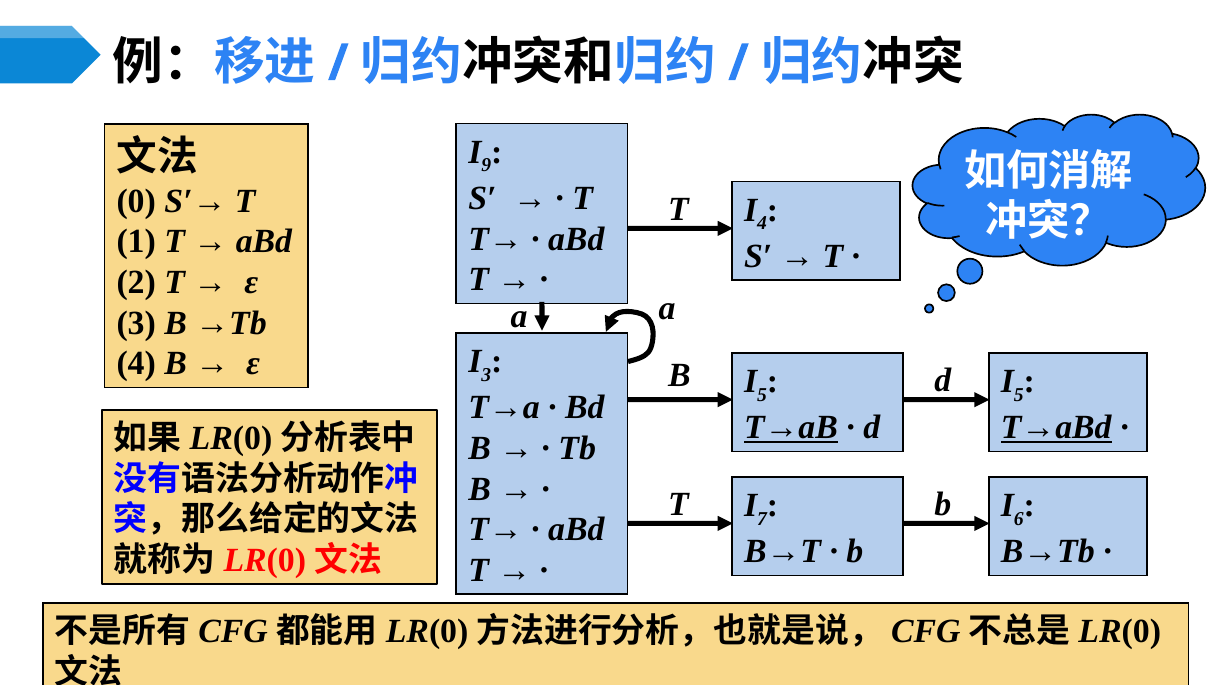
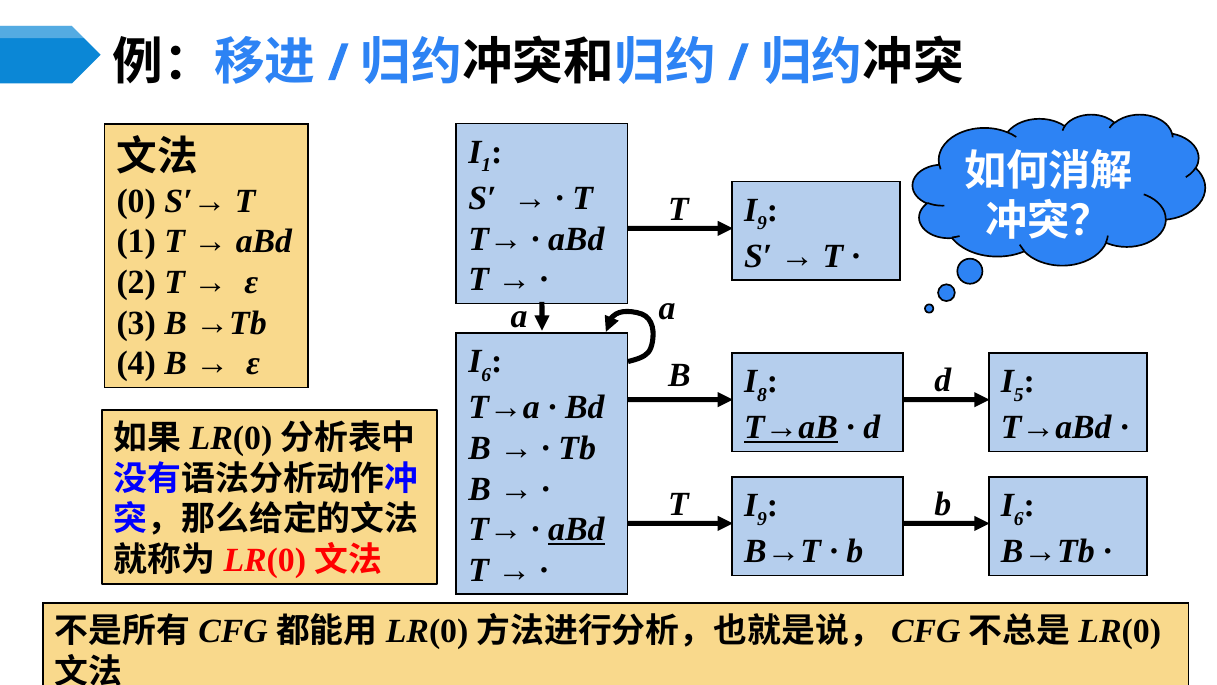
9: 9 -> 1 (486, 165)
4: 4 -> 9 (762, 223)
3: 3 -> 6 (486, 375)
5: 5 -> 8 (762, 394)
T→aBd underline: present -> none (1056, 427)
7: 7 -> 9 (762, 518)
aBd underline: none -> present (576, 529)
